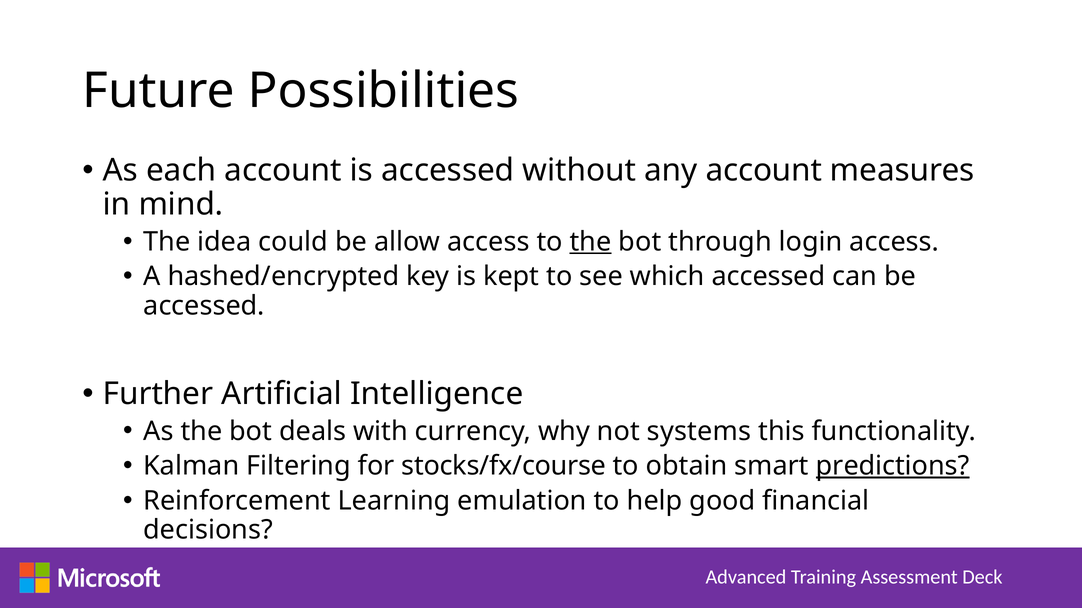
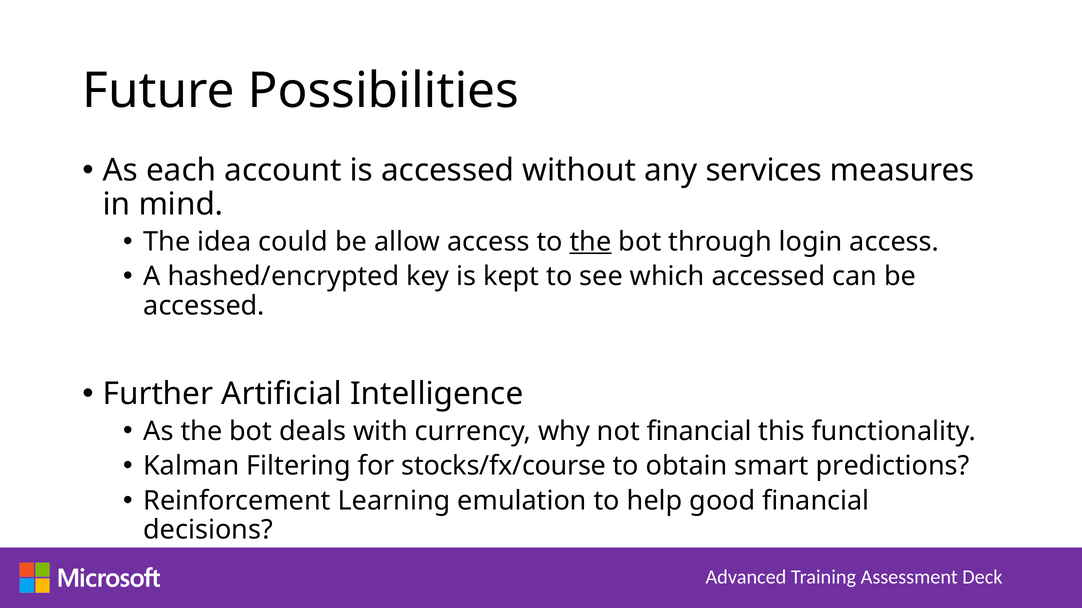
any account: account -> services (764, 171)
not systems: systems -> financial (699, 432)
predictions underline: present -> none (893, 466)
